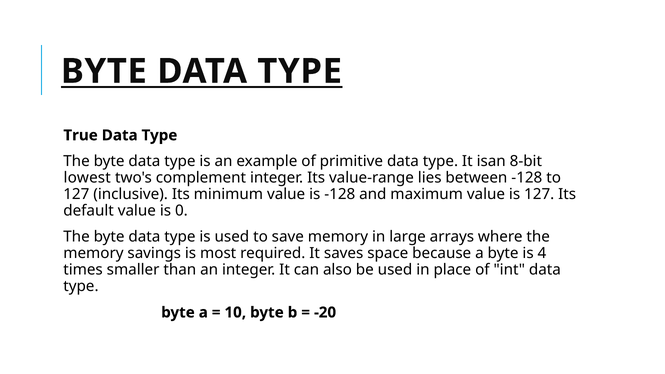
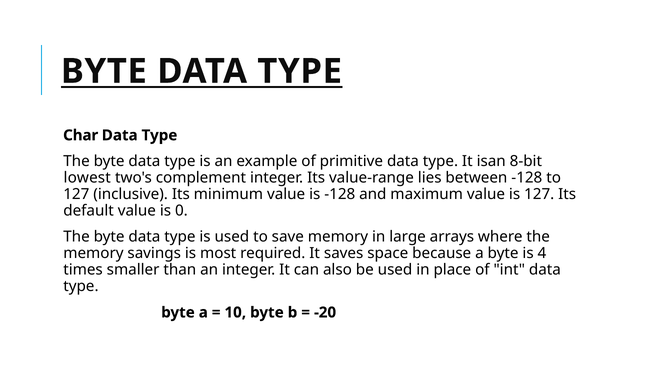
True: True -> Char (81, 135)
